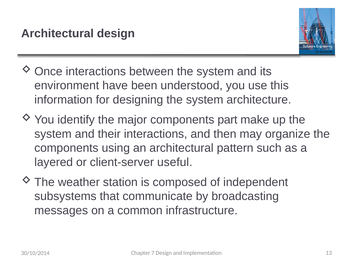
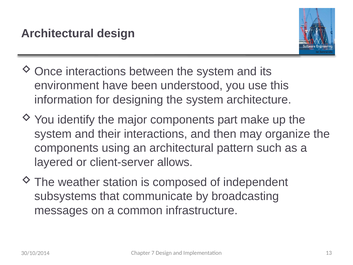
useful: useful -> allows (175, 162)
